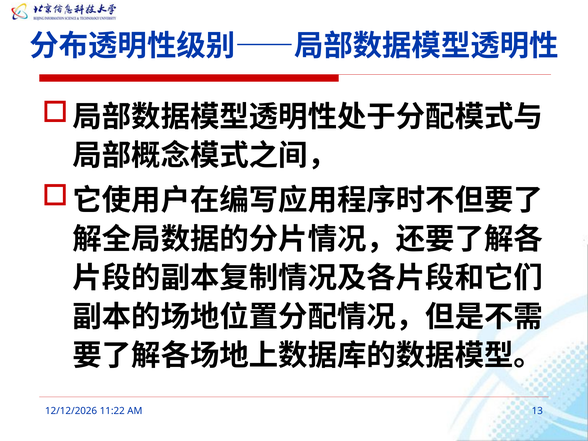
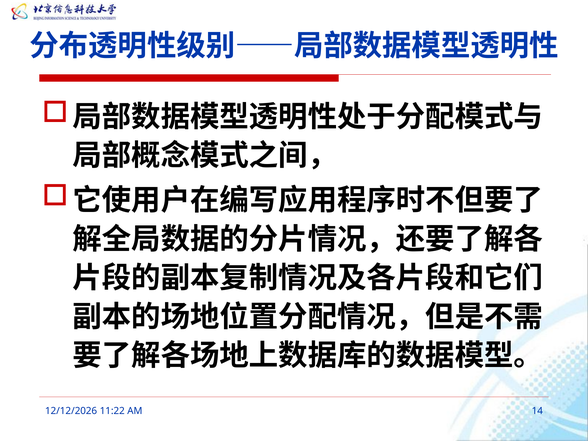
13: 13 -> 14 (537, 411)
